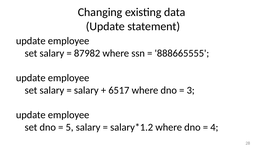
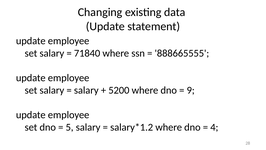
87982: 87982 -> 71840 (87, 53)
6517: 6517 -> 5200 (119, 90)
3: 3 -> 9 (191, 90)
